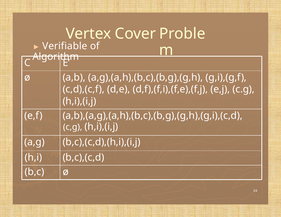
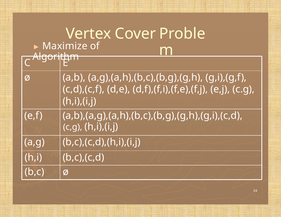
Verifiable: Verifiable -> Maximize (65, 46)
